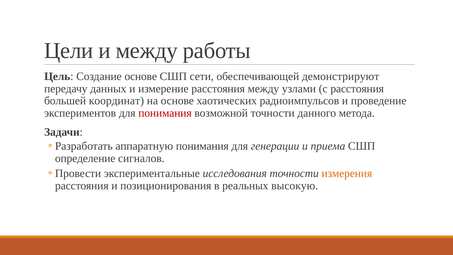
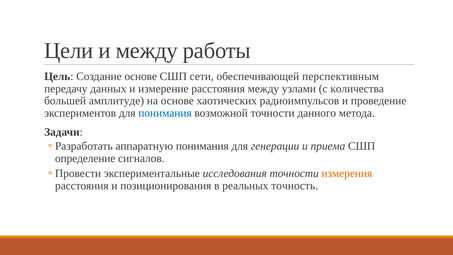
демонстрируют: демонстрируют -> перспективным (341, 76)
с расстояния: расстояния -> количества (357, 89)
координат: координат -> амплитуде (116, 101)
понимания colour: red -> blue (165, 113)
высокую: высокую -> точность (295, 185)
